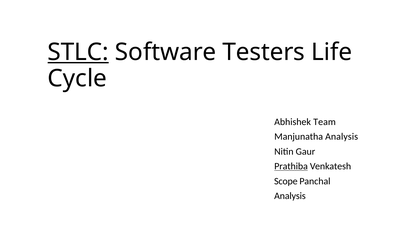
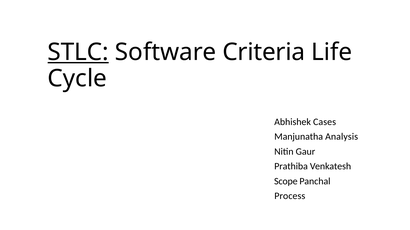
Testers: Testers -> Criteria (264, 52)
Team: Team -> Cases (325, 122)
Prathiba underline: present -> none (291, 167)
Analysis: Analysis -> Process (290, 196)
